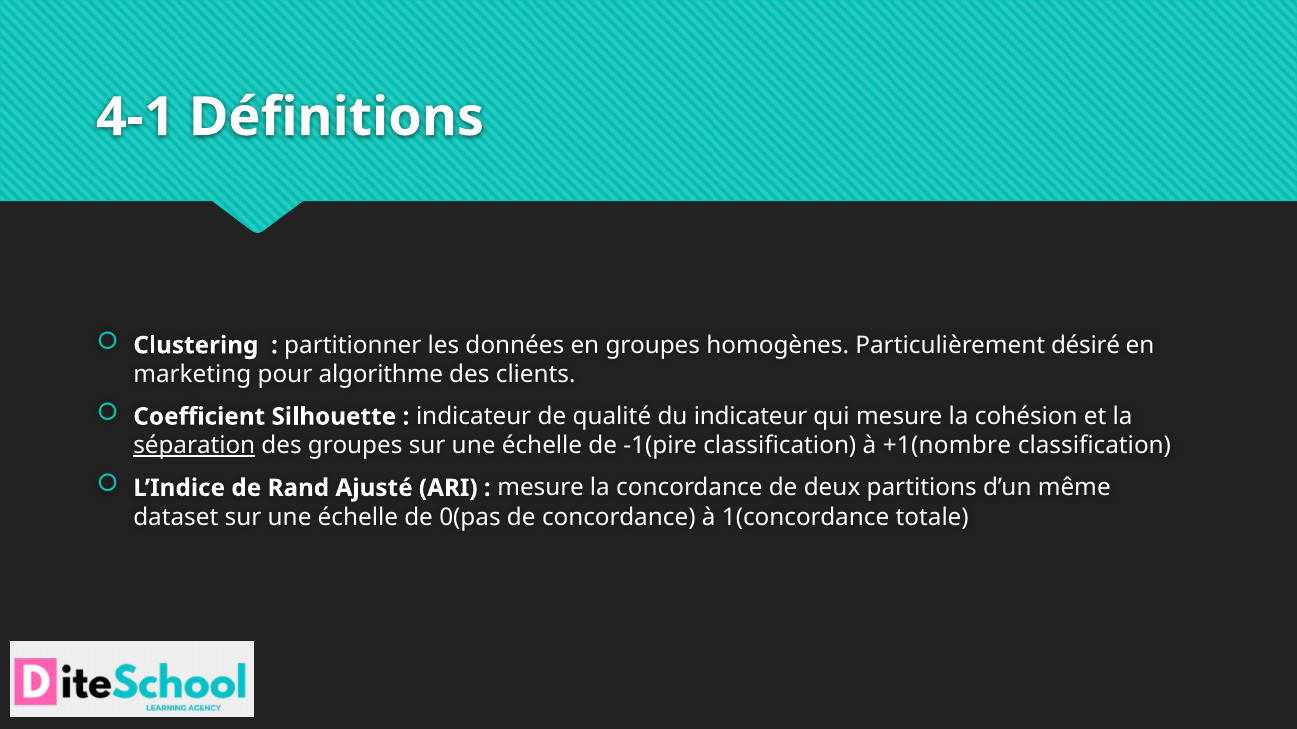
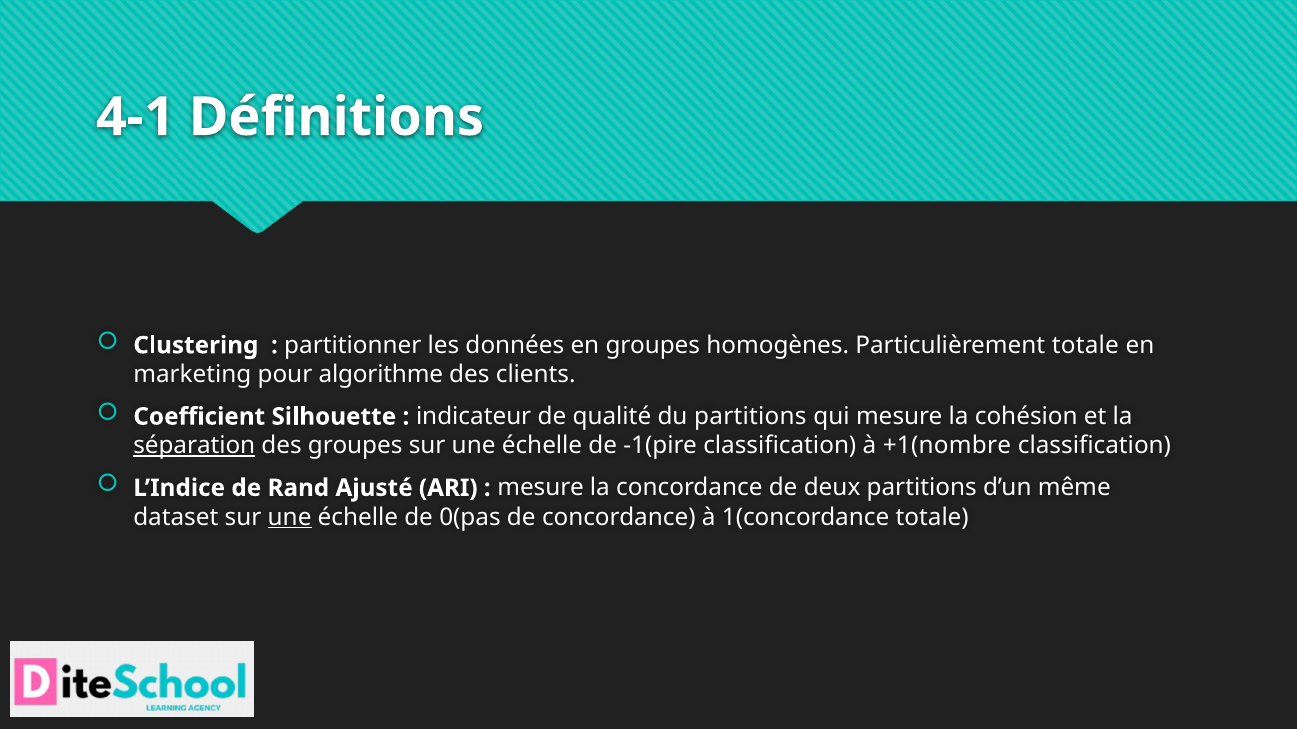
Particulièrement désiré: désiré -> totale (1085, 346)
du indicateur: indicateur -> partitions (750, 417)
une underline: none -> present (290, 517)
